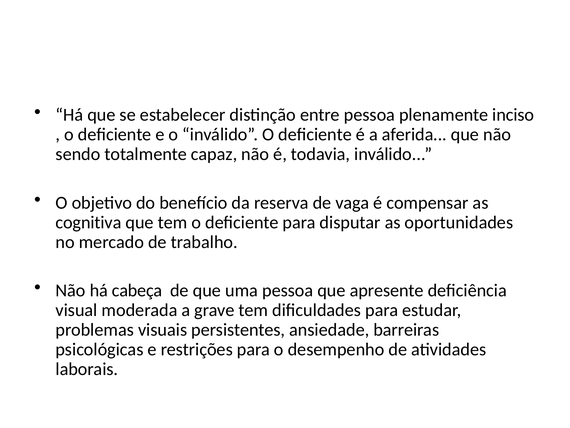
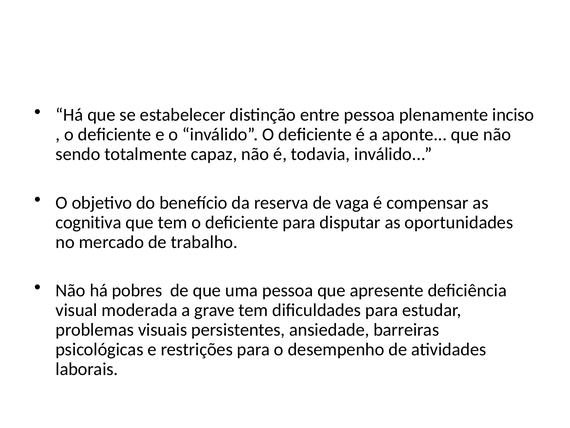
aferida: aferida -> aponte (414, 134)
cabeça: cabeça -> pobres (137, 290)
